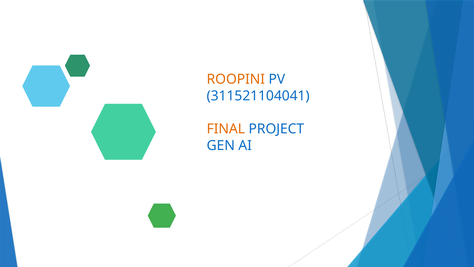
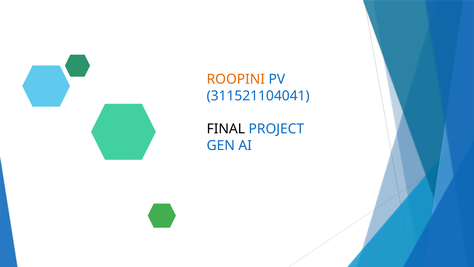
FINAL colour: orange -> black (226, 129)
